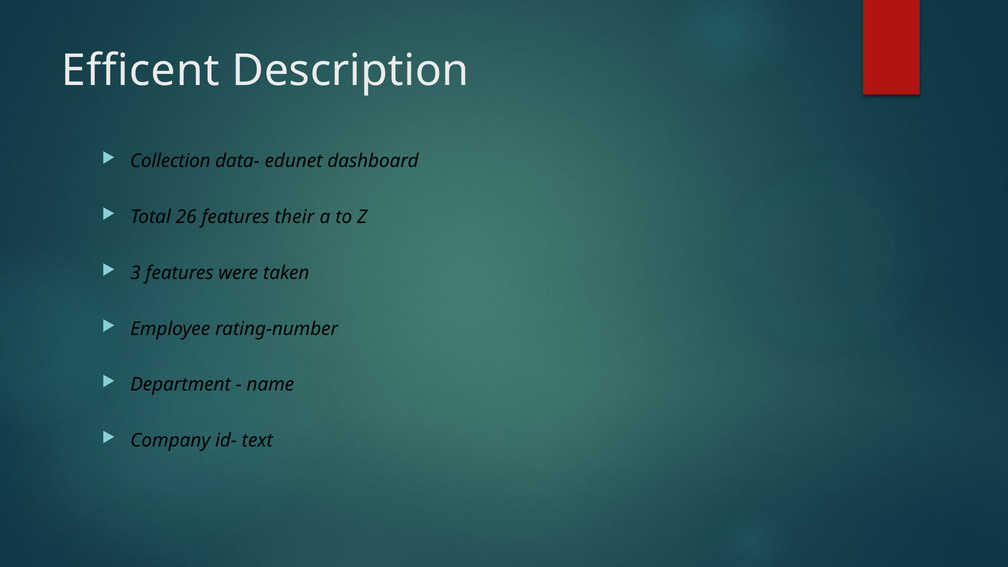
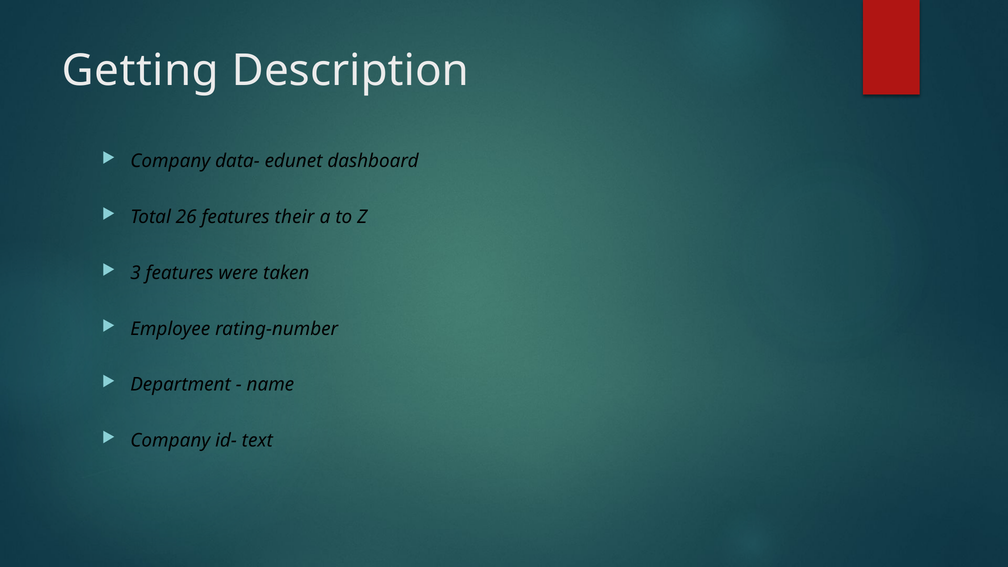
Efficent: Efficent -> Getting (140, 71)
Collection: Collection -> Company (170, 161)
